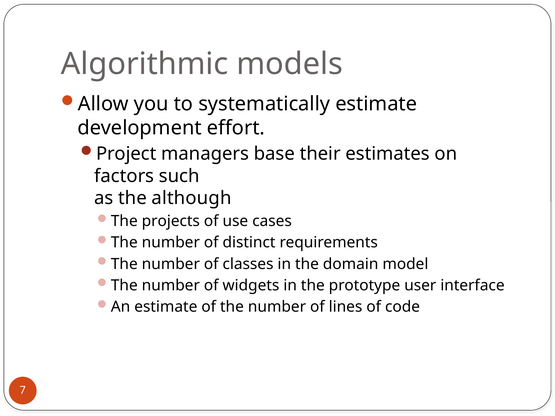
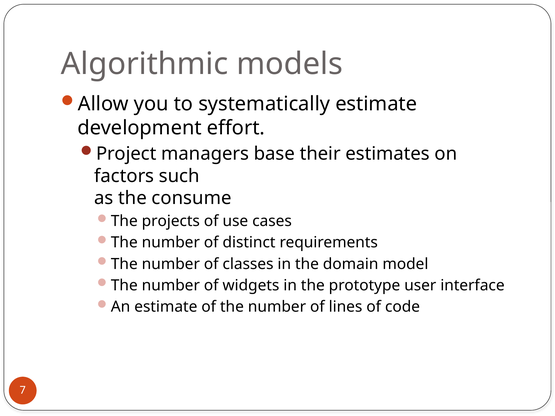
although: although -> consume (192, 198)
